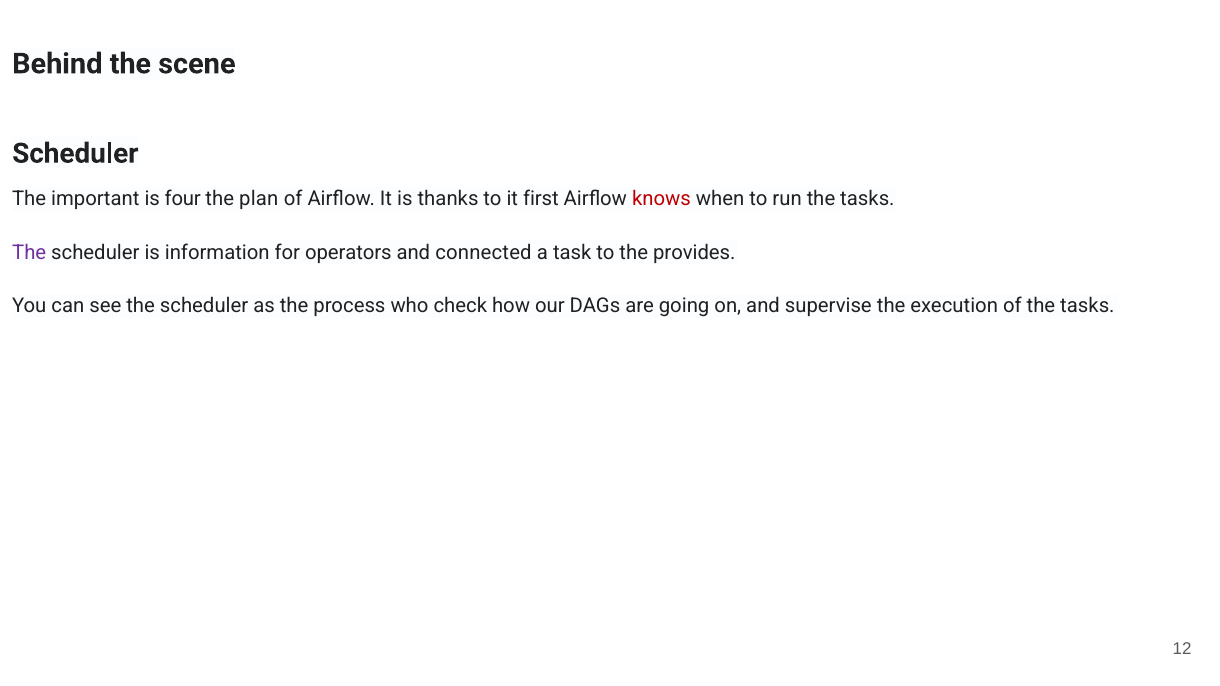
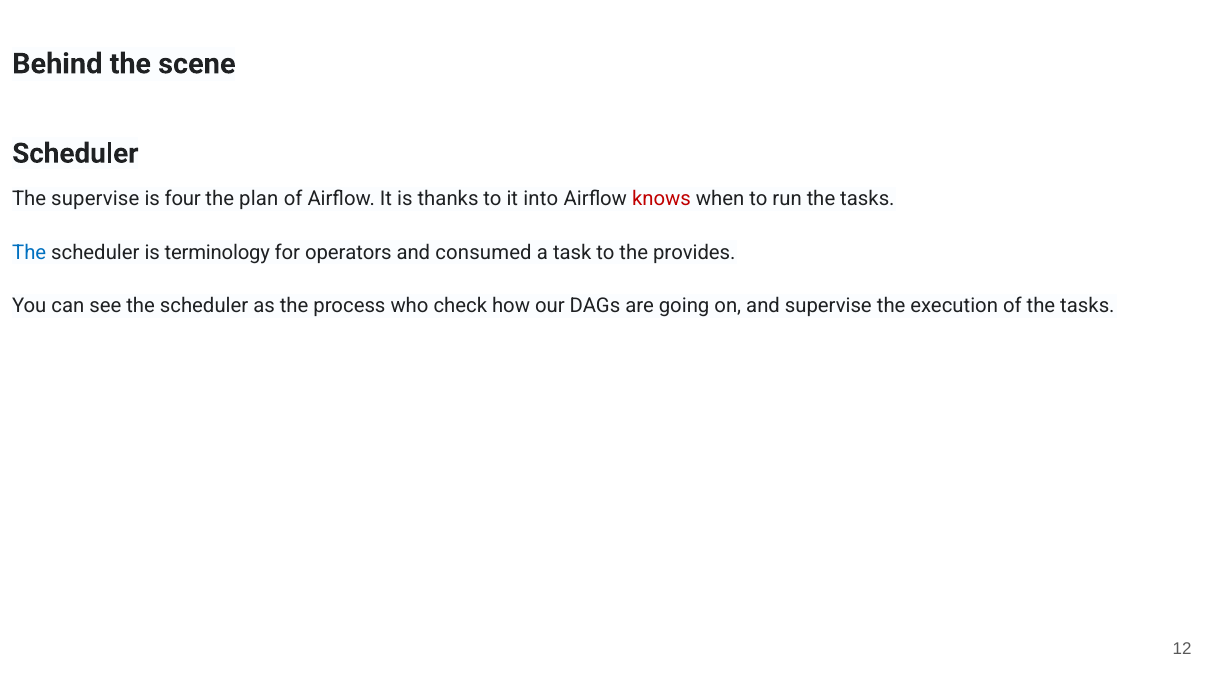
The important: important -> supervise (95, 199)
first: first -> into (541, 199)
The colour: purple -> blue (29, 253)
information: information -> terminology (217, 253)
connected: connected -> consumed (484, 253)
